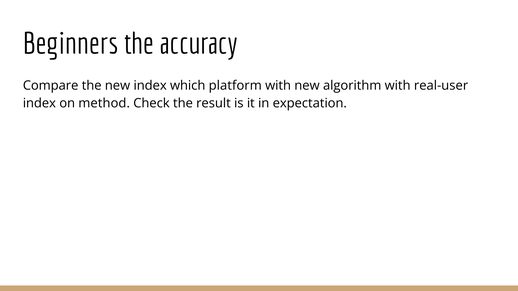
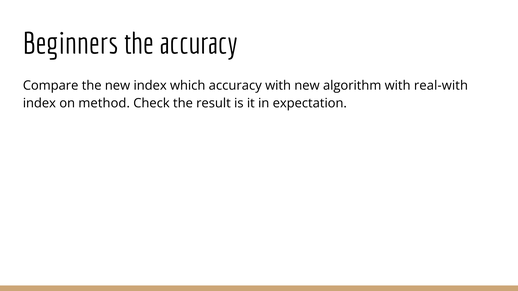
which platform: platform -> accuracy (235, 86)
real-user: real-user -> real-with (441, 86)
